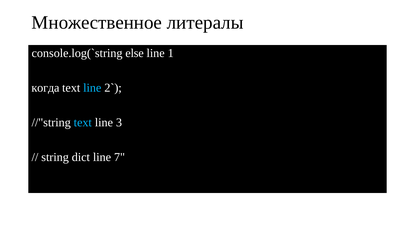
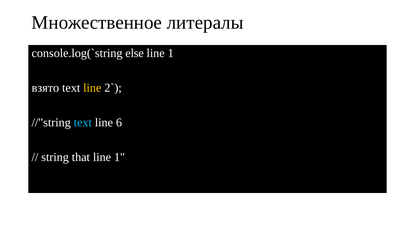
когда: когда -> взято (45, 88)
line colour: light blue -> yellow (92, 88)
3: 3 -> 6 (119, 123)
dict: dict -> that (81, 158)
7: 7 -> 1 (120, 158)
